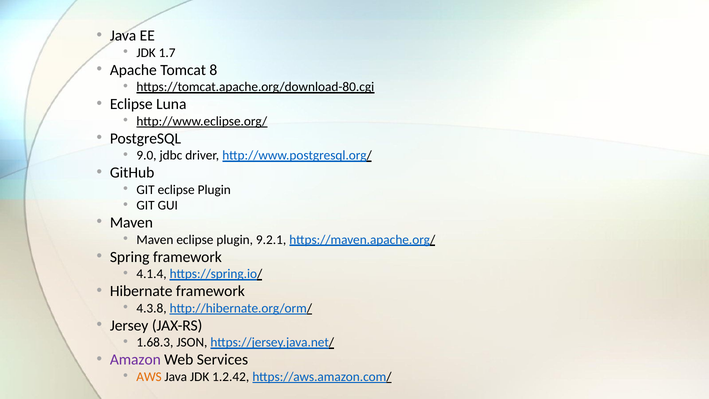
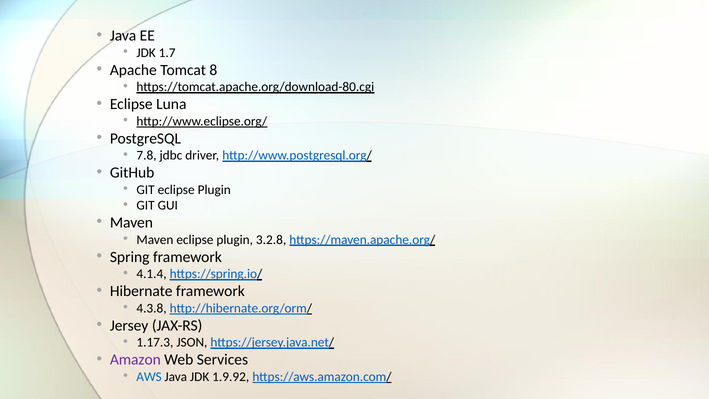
9.0: 9.0 -> 7.8 (147, 155)
9.2.1: 9.2.1 -> 3.2.8 (271, 240)
1.68.3: 1.68.3 -> 1.17.3 (155, 342)
AWS colour: orange -> blue (149, 377)
1.2.42: 1.2.42 -> 1.9.92 (231, 377)
